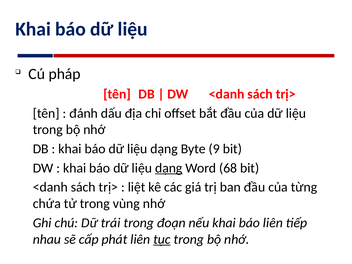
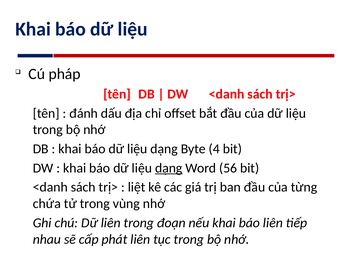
9: 9 -> 4 (214, 149)
68: 68 -> 56 (228, 168)
Dữ trái: trái -> liên (111, 223)
tục underline: present -> none (162, 239)
